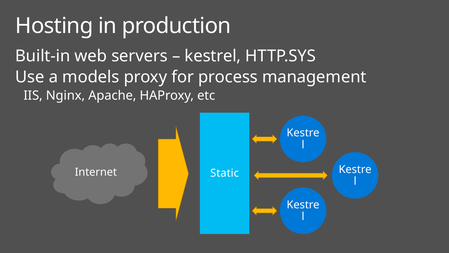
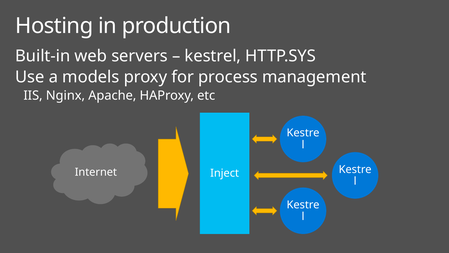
Static: Static -> Inject (225, 173)
